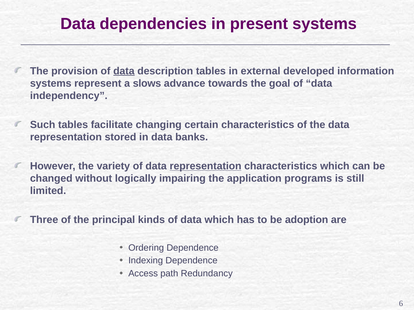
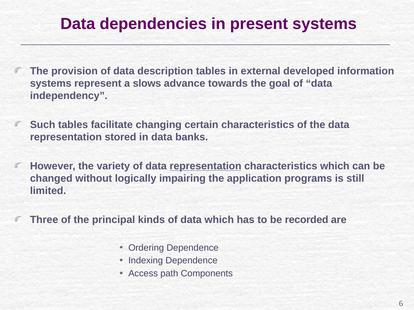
data underline: present -> none (124, 71)
adoption: adoption -> recorded (307, 220)
Redundancy: Redundancy -> Components (207, 274)
